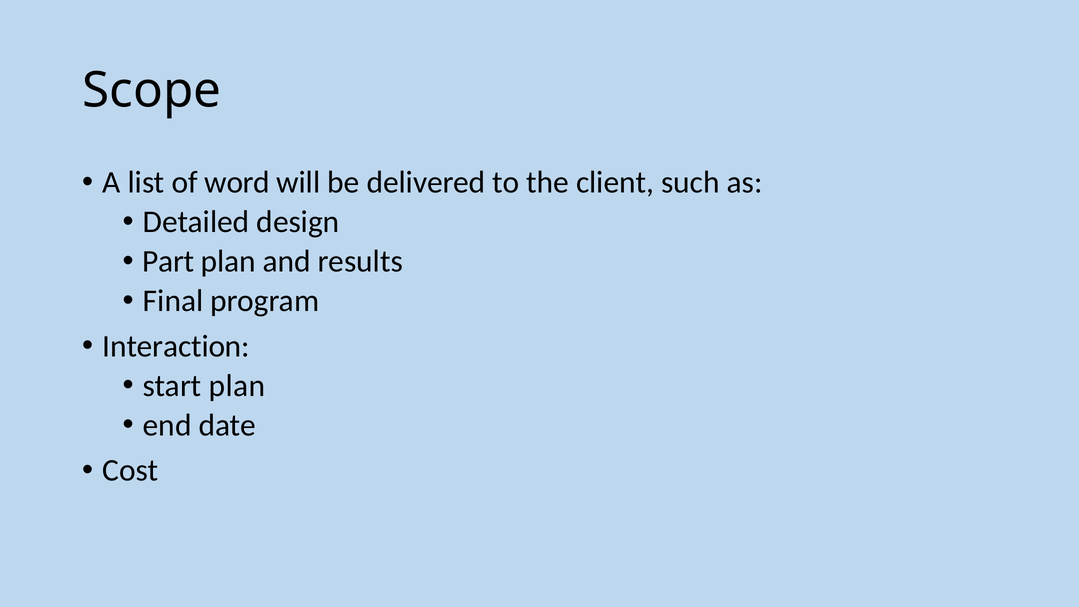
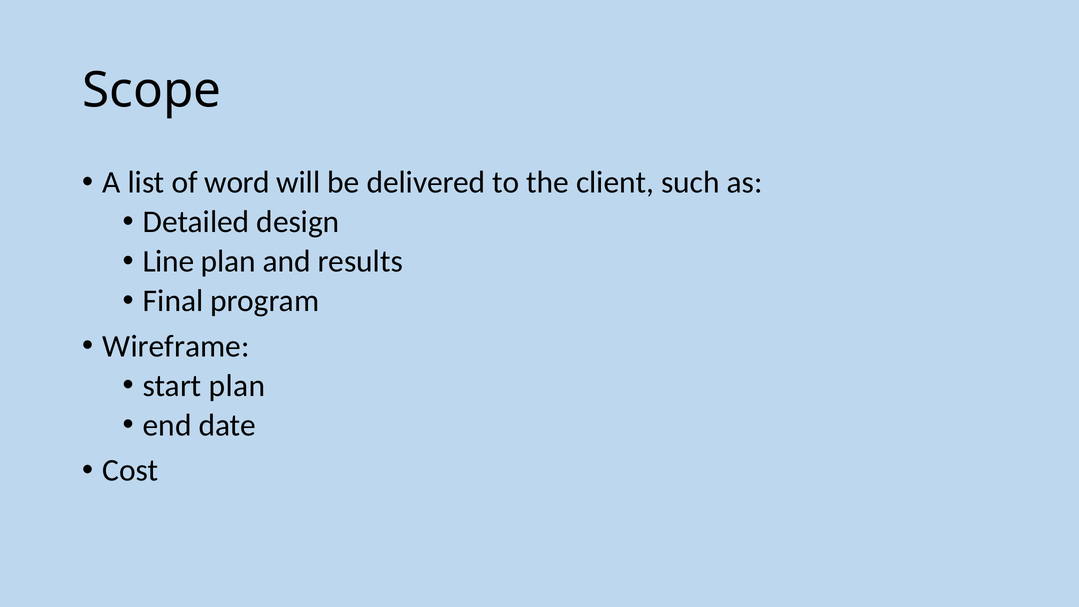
Part: Part -> Line (168, 261)
Interaction: Interaction -> Wireframe (176, 346)
